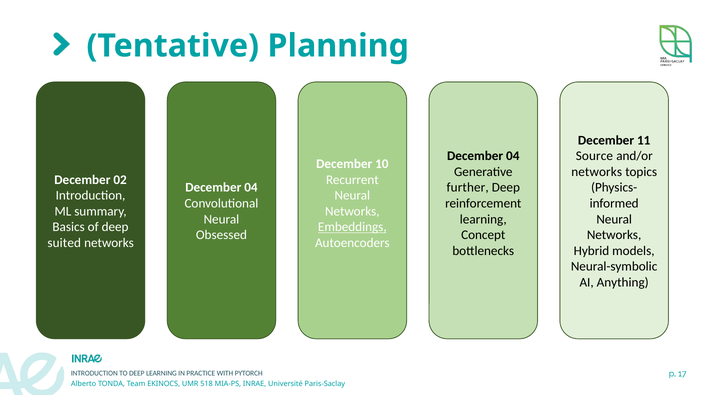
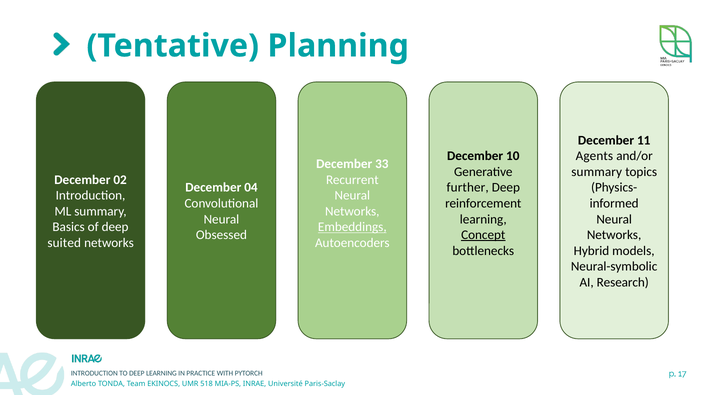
04: 04 -> 10 (513, 156)
Source: Source -> Agents (594, 156)
10: 10 -> 33 (382, 164)
networks: networks -> summary (597, 172)
Concept underline: none -> present (483, 235)
Anything: Anything -> Research (623, 282)
